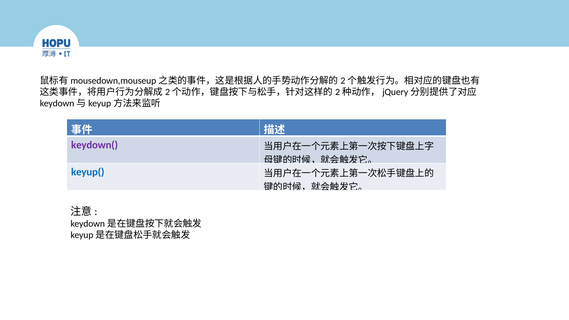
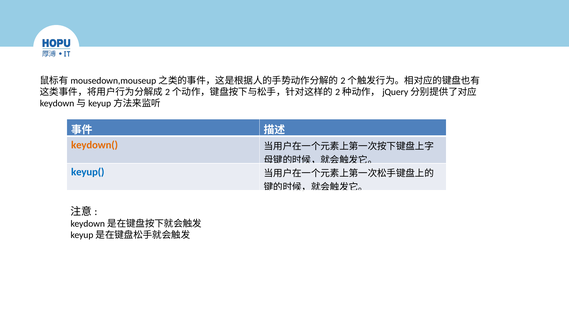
keydown( colour: purple -> orange (95, 145)
